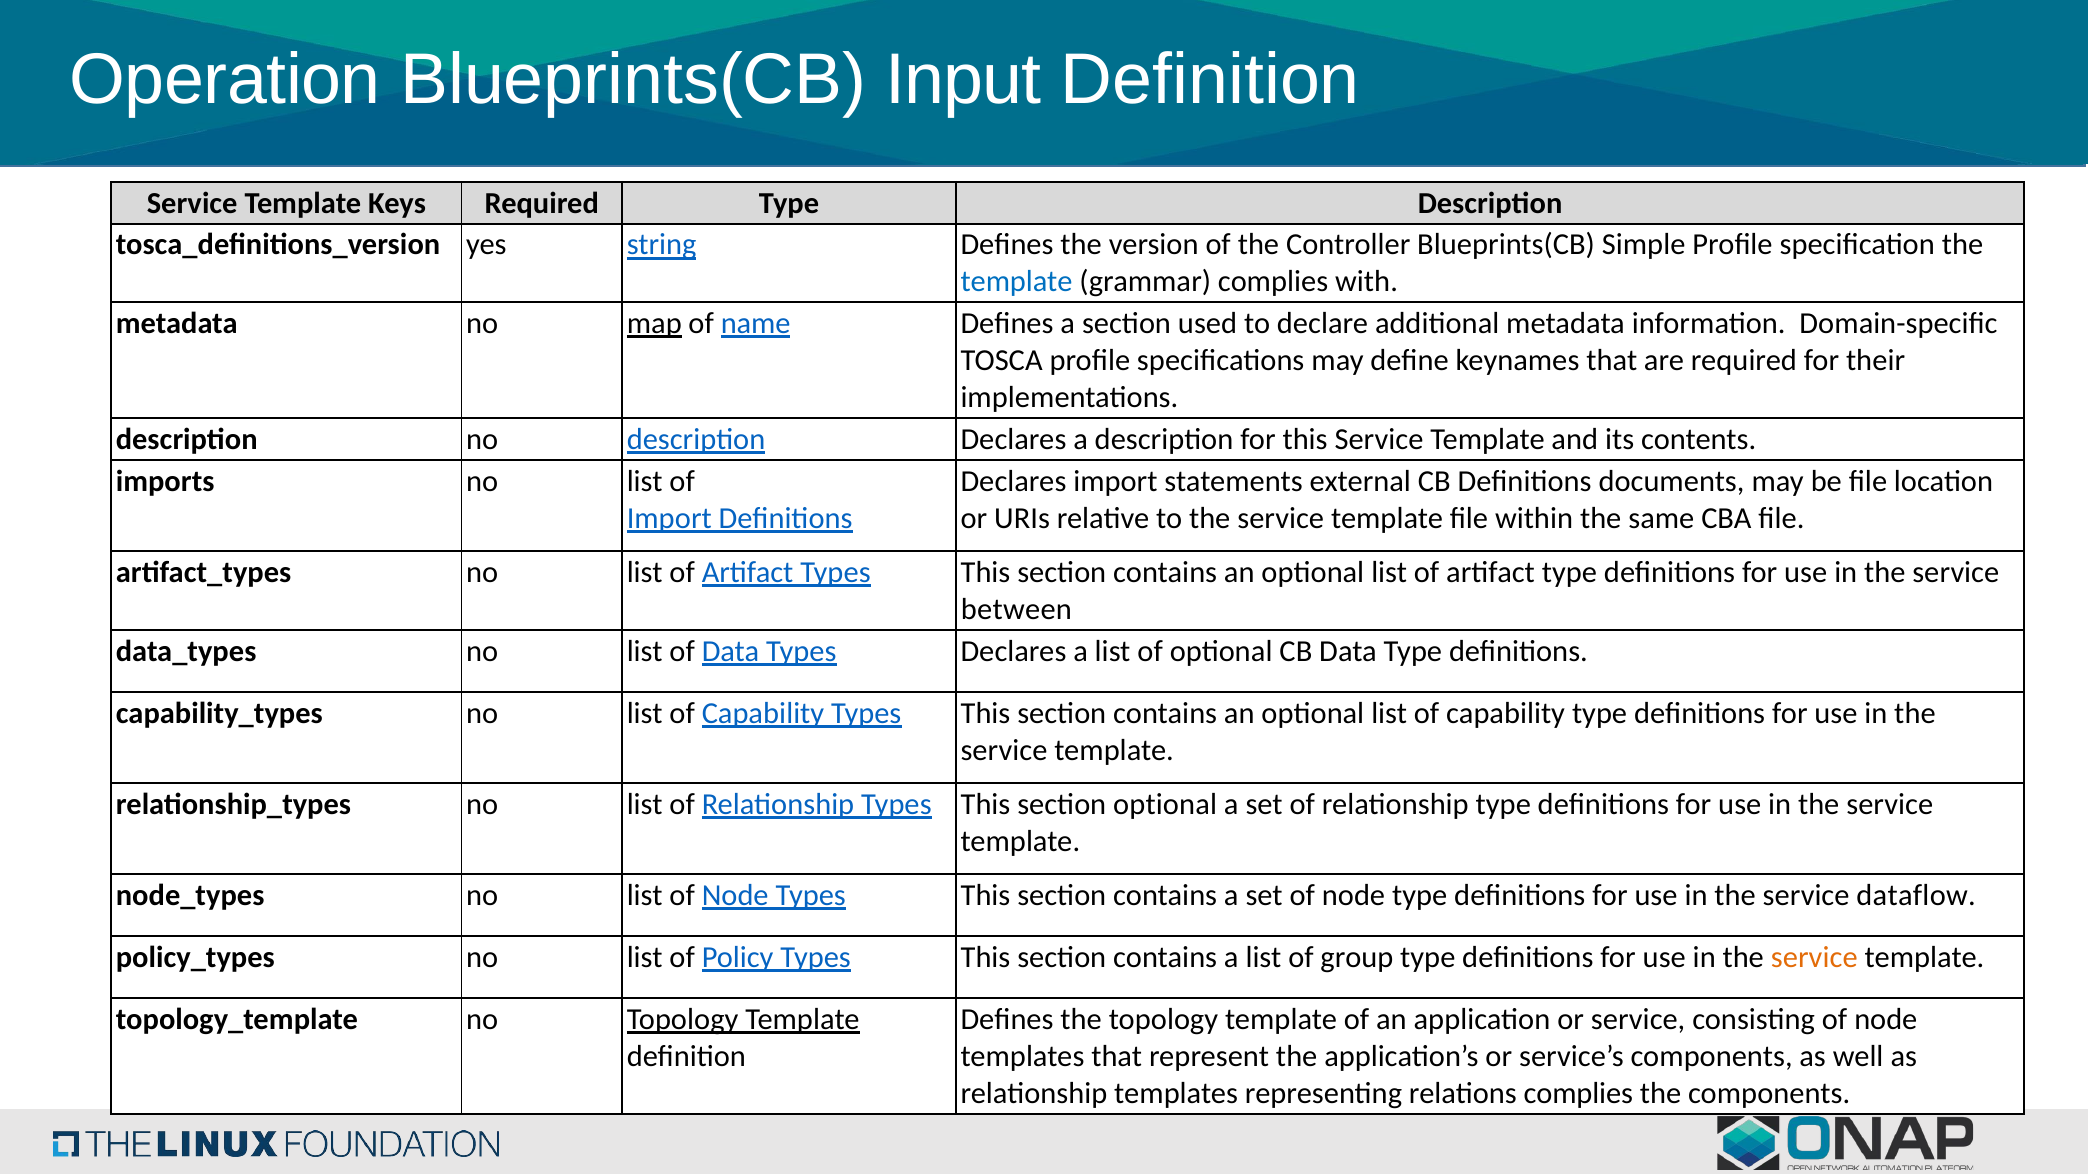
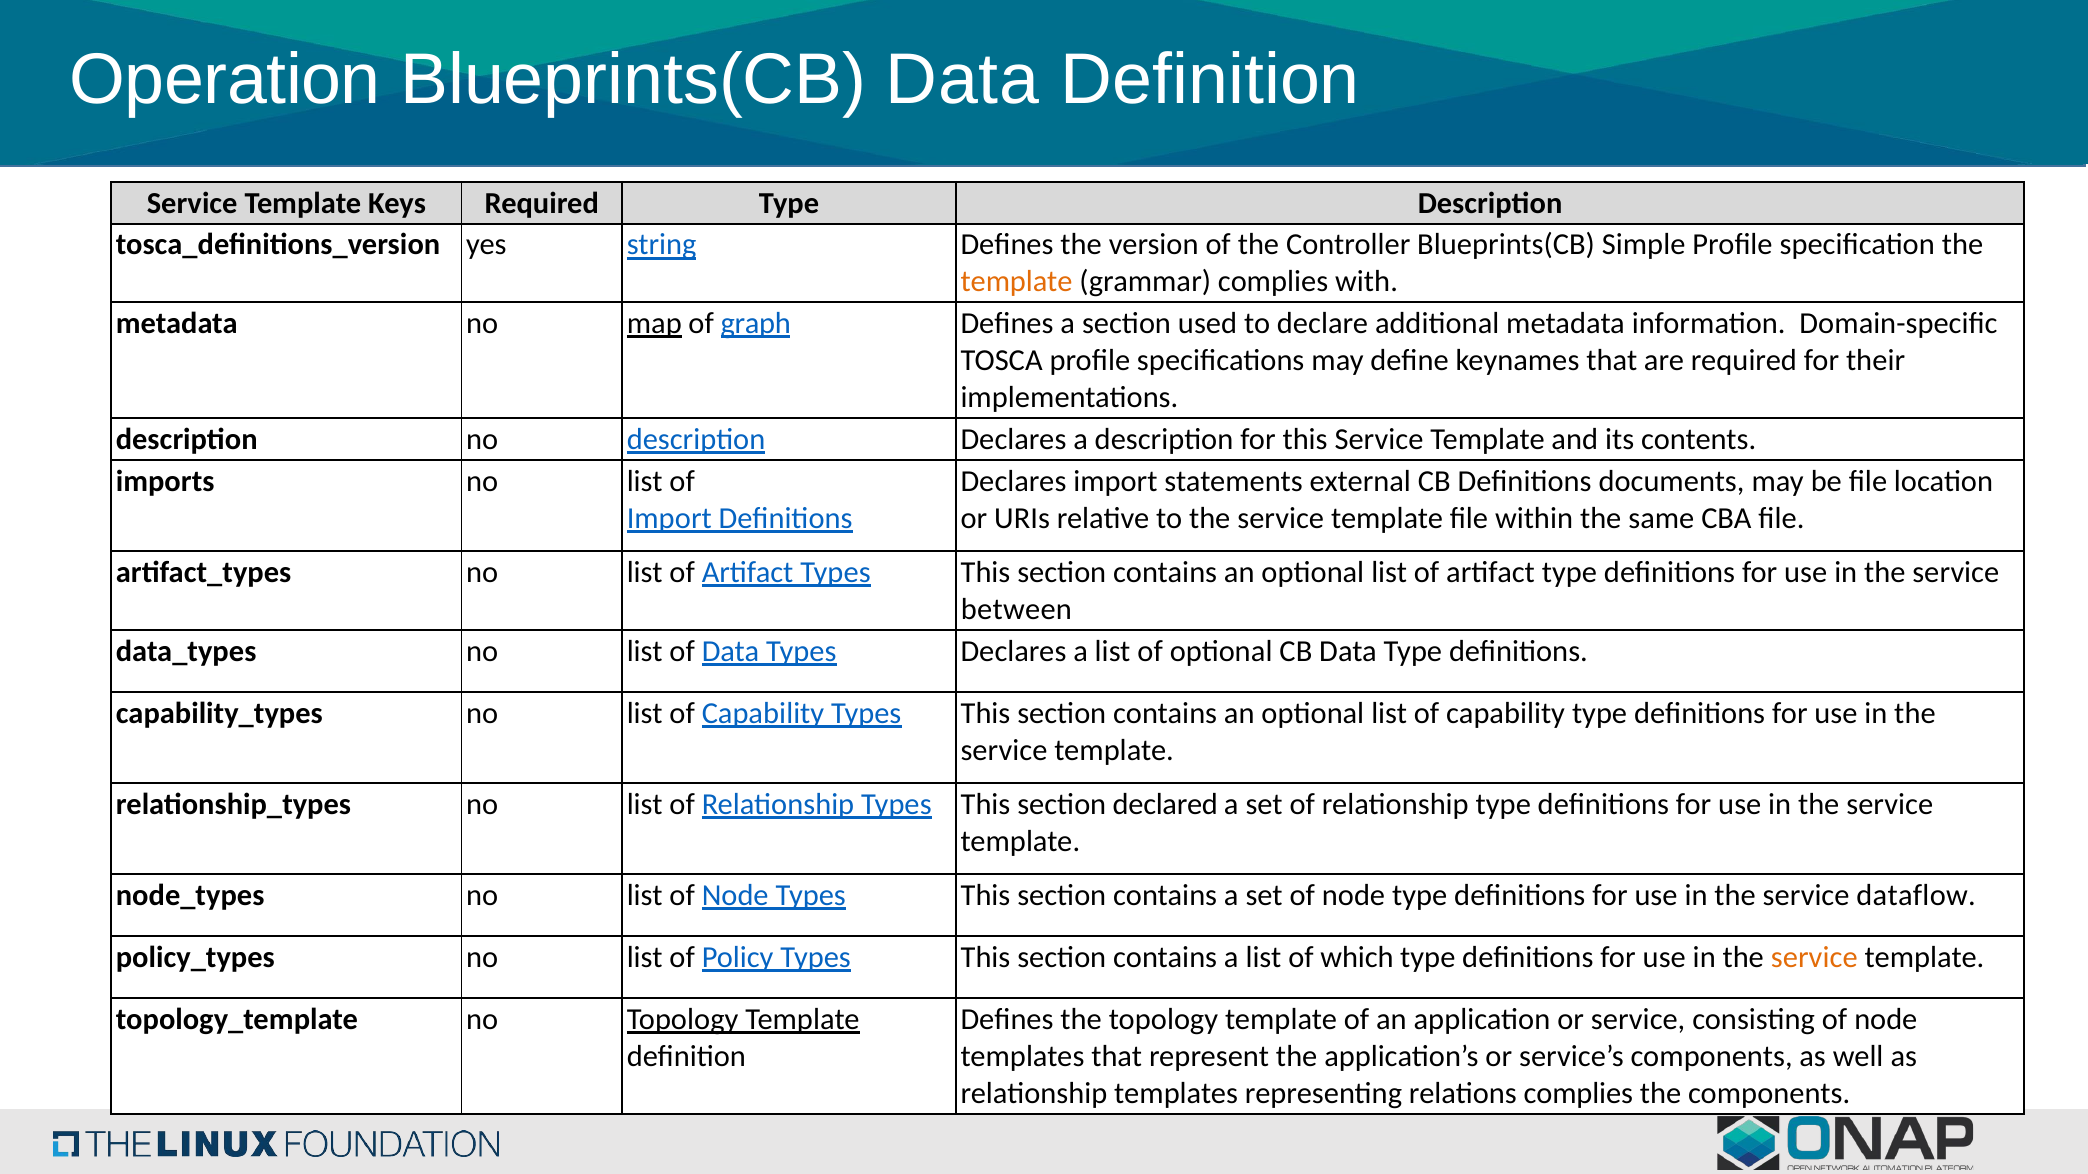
Blueprints(CB Input: Input -> Data (963, 80)
template colour: blue -> orange (1017, 282)
name: name -> graph (756, 324)
section optional: optional -> declared (1165, 805)
group: group -> which (1357, 958)
